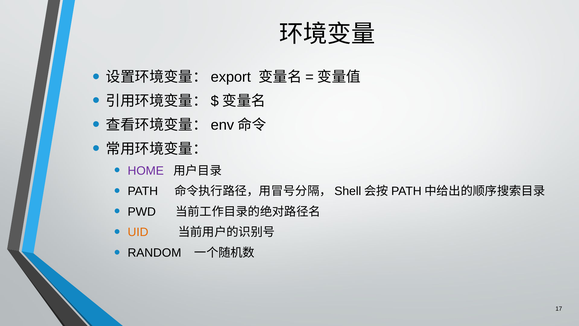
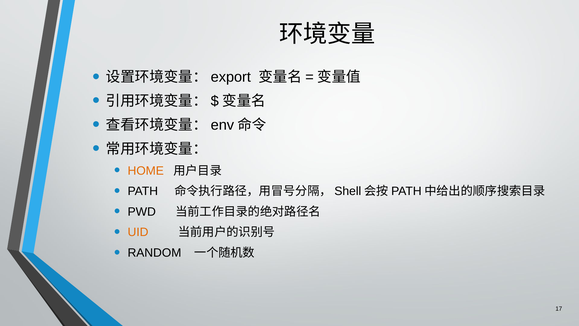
HOME colour: purple -> orange (146, 171)
